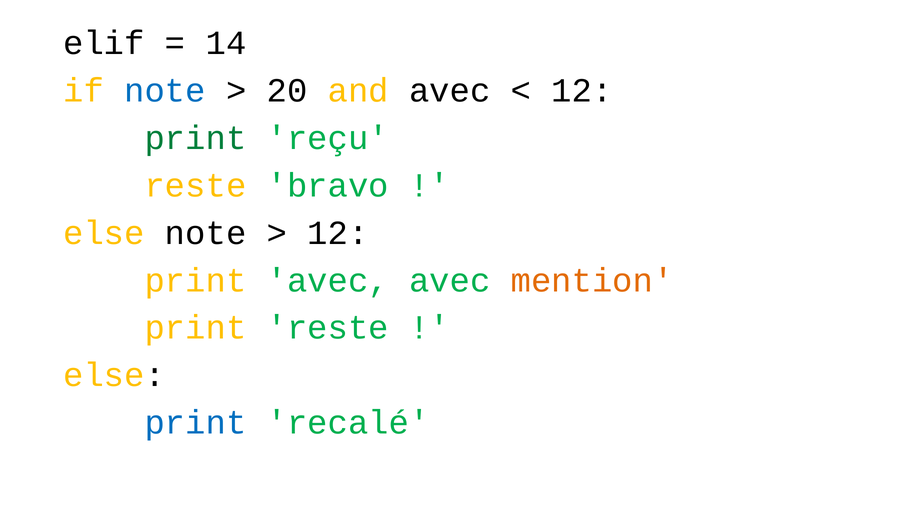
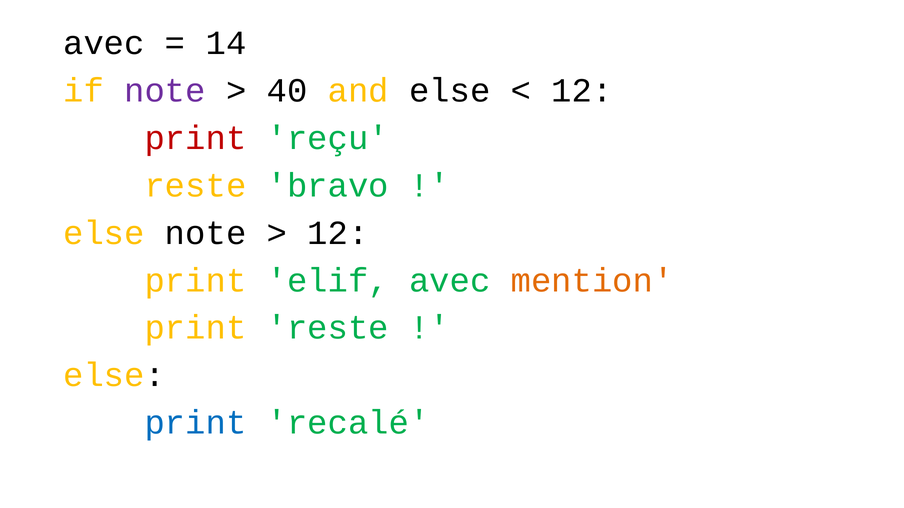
elif: elif -> avec (104, 43)
note colour: blue -> purple (165, 91)
20: 20 -> 40 (287, 91)
and avec: avec -> else (450, 91)
print colour: green -> red (195, 138)
print avec: avec -> elif (328, 281)
